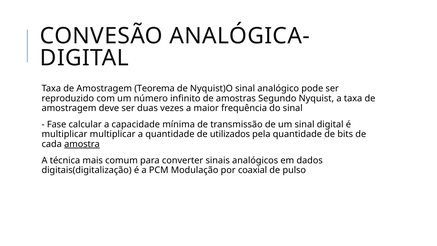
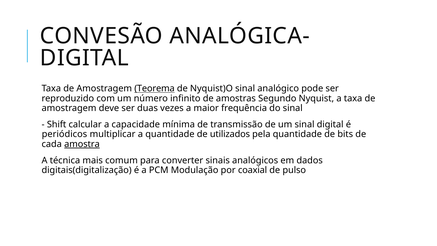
Teorema underline: none -> present (155, 88)
Fase: Fase -> Shift (57, 124)
multiplicar: multiplicar -> periódicos (64, 134)
